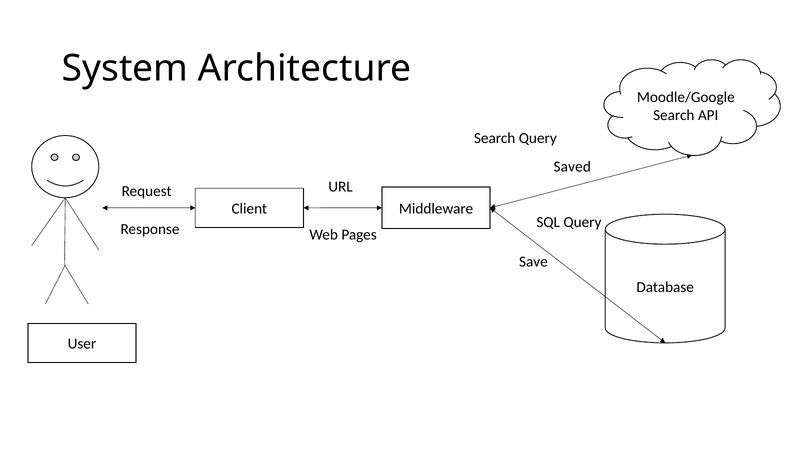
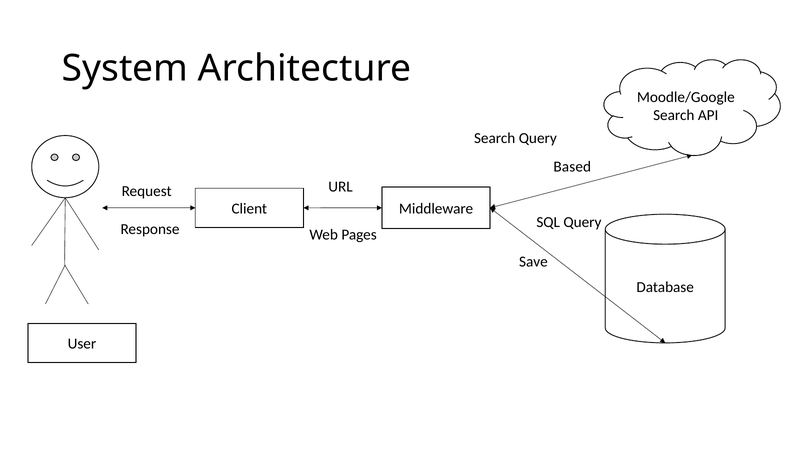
Saved: Saved -> Based (572, 166)
